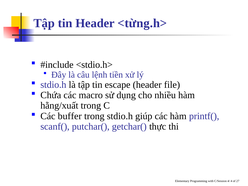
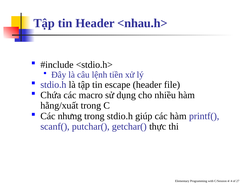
<từng.h>: <từng.h> -> <nhau.h> (142, 23)
buffer: buffer -> nhưng (70, 116)
